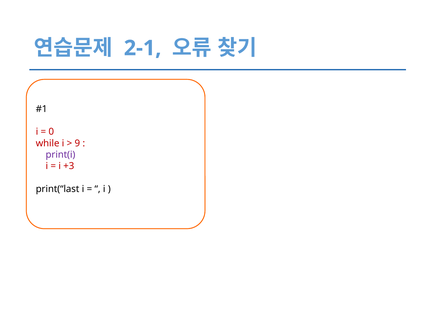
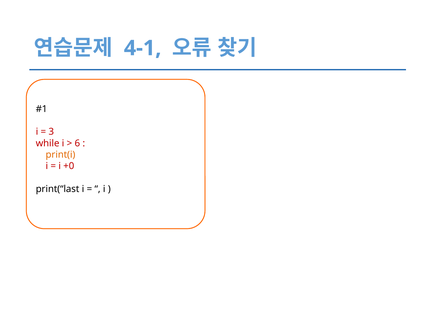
2-1: 2-1 -> 4-1 (143, 48)
0: 0 -> 3 (51, 132)
9: 9 -> 6 (77, 143)
print(i colour: purple -> orange (60, 155)
+3: +3 -> +0 (69, 166)
